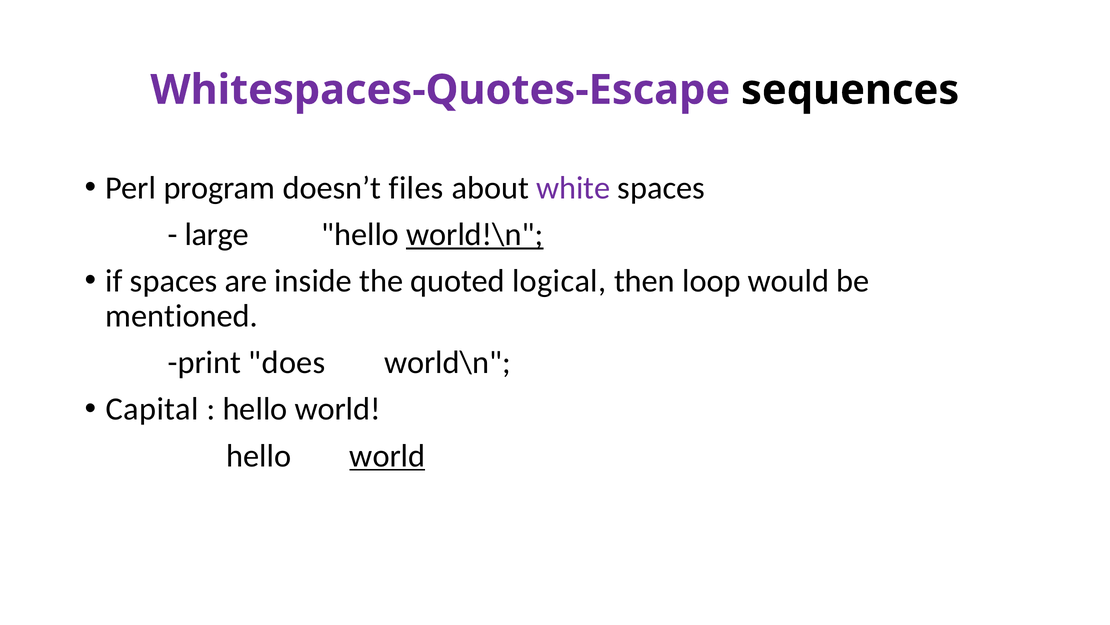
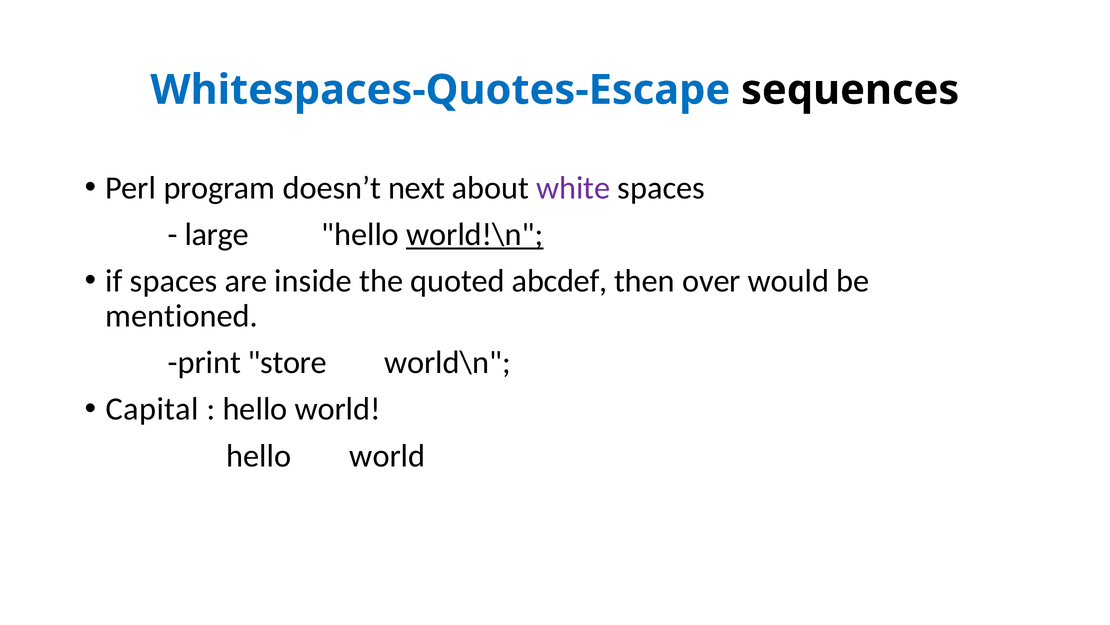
Whitespaces-Quotes-Escape colour: purple -> blue (440, 90)
files: files -> next (417, 188)
logical: logical -> abcdef (560, 281)
loop: loop -> over (711, 281)
does: does -> store (287, 362)
world underline: present -> none (387, 455)
